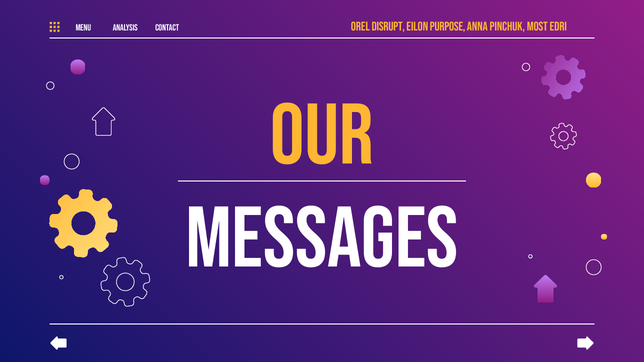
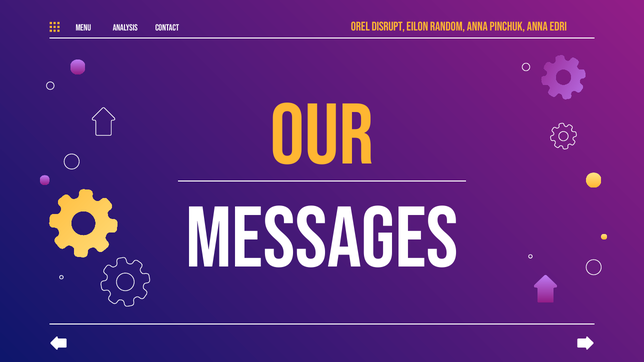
PURPOSE: PURPOSE -> RANDOM (447, 27)
PINCHUK MOST: MOST -> ANNA (537, 27)
